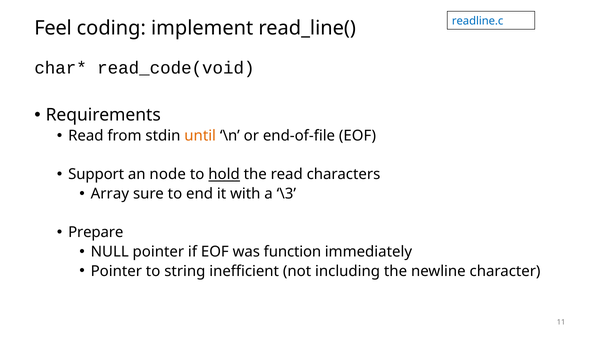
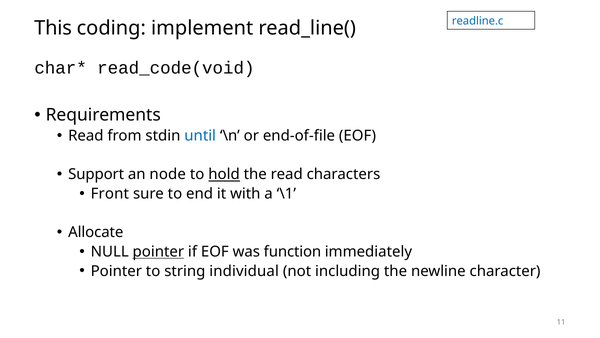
Feel: Feel -> This (53, 28)
until colour: orange -> blue (200, 136)
Array: Array -> Front (110, 193)
\3: \3 -> \1 (286, 193)
Prepare: Prepare -> Allocate (96, 232)
pointer underline: none -> present (158, 251)
inefficient: inefficient -> individual (244, 271)
